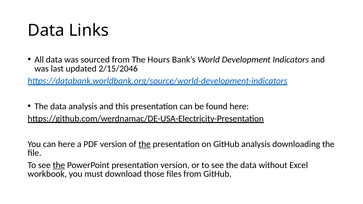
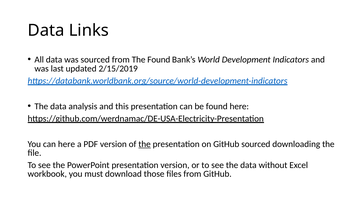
The Hours: Hours -> Found (159, 60)
2/15/2046: 2/15/2046 -> 2/15/2019 (118, 69)
GitHub analysis: analysis -> sourced (256, 144)
the underline: present -> none (59, 165)
